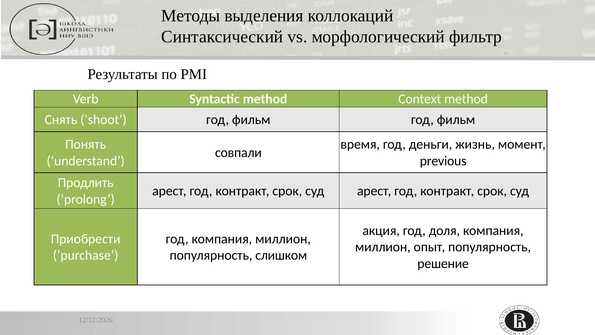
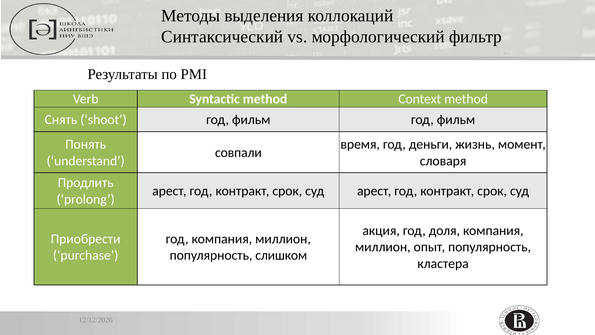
previous: previous -> словаря (443, 161)
решение: решение -> кластера (443, 263)
